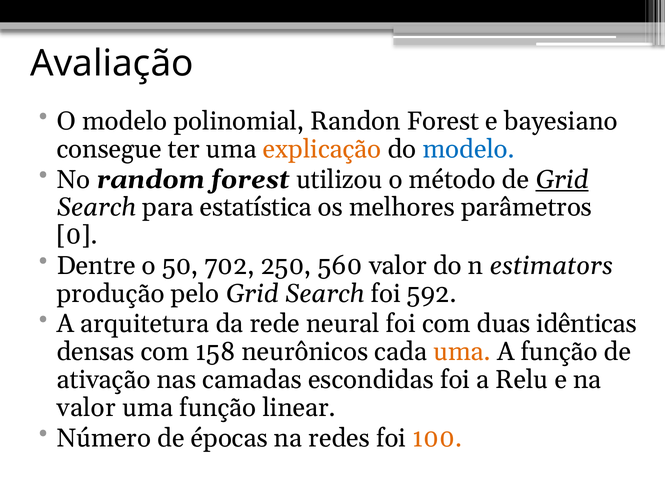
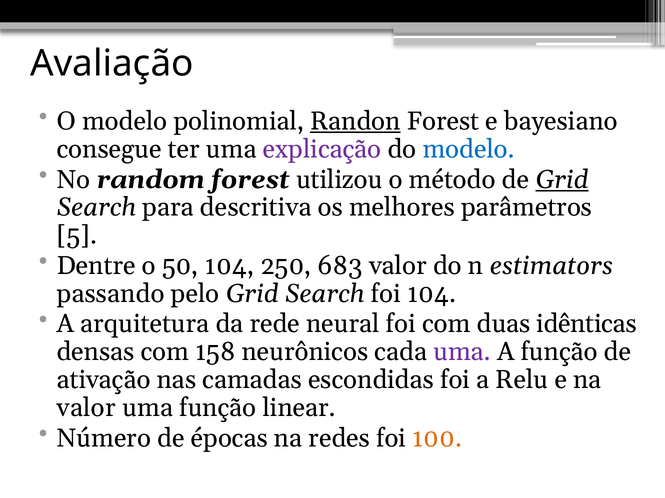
Randon underline: none -> present (355, 121)
explicação colour: orange -> purple (322, 149)
estatística: estatística -> descritiva (256, 208)
0: 0 -> 5 (77, 236)
50 702: 702 -> 104 (229, 266)
560: 560 -> 683 (340, 266)
produção: produção -> passando (111, 294)
foi 592: 592 -> 104 (432, 294)
uma colour: orange -> purple (462, 352)
